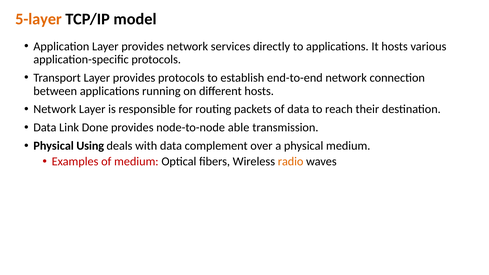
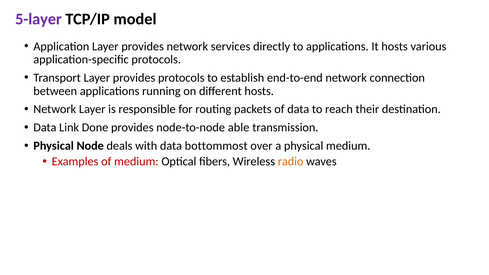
5-layer colour: orange -> purple (38, 19)
Using: Using -> Node (90, 146)
complement: complement -> bottommost (216, 146)
